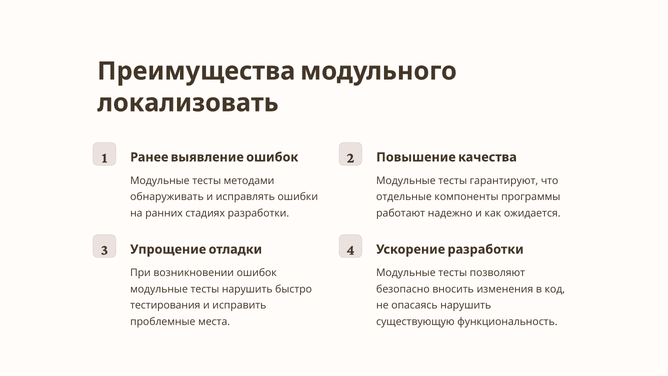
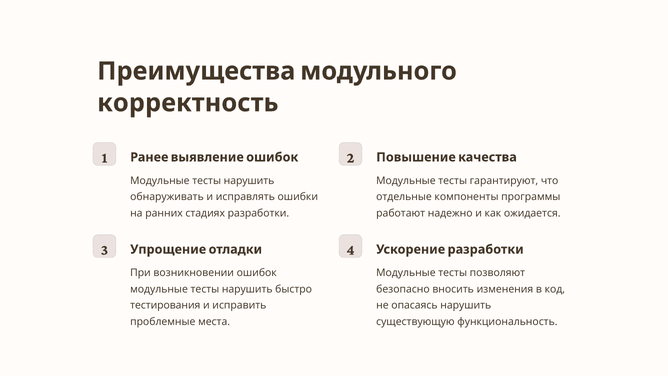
локализовать: локализовать -> корректность (188, 103)
методами: методами -> нарушить (249, 181)
